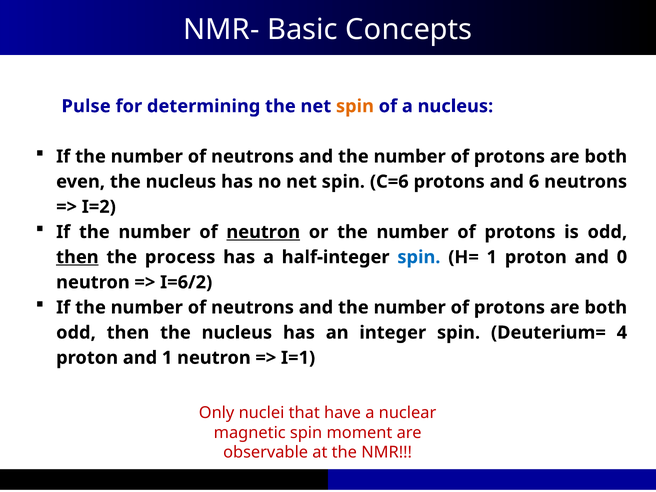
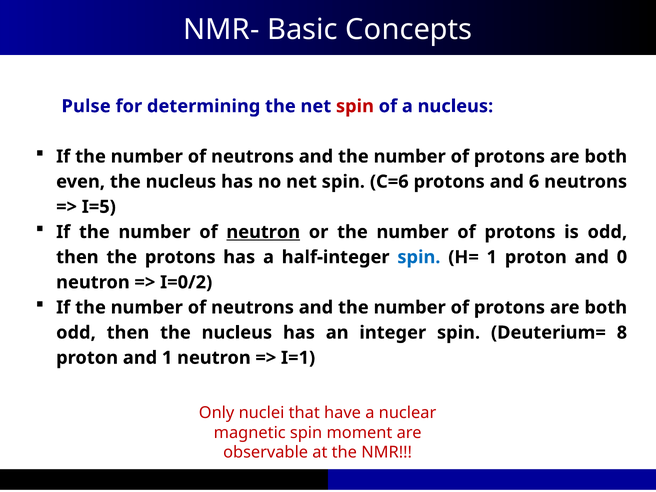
spin colour: orange -> red (355, 106)
I=2: I=2 -> I=5 (99, 207)
then underline: present -> none (77, 257)
the process: process -> protons (180, 257)
I=6/2: I=6/2 -> I=0/2 (186, 282)
4: 4 -> 8 (622, 333)
